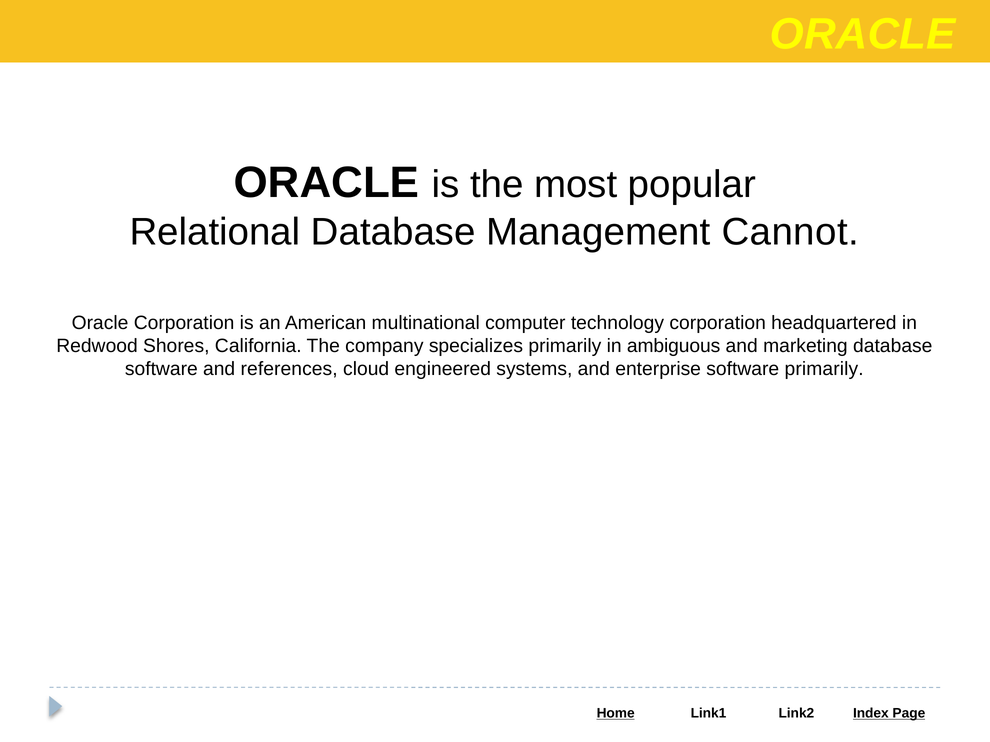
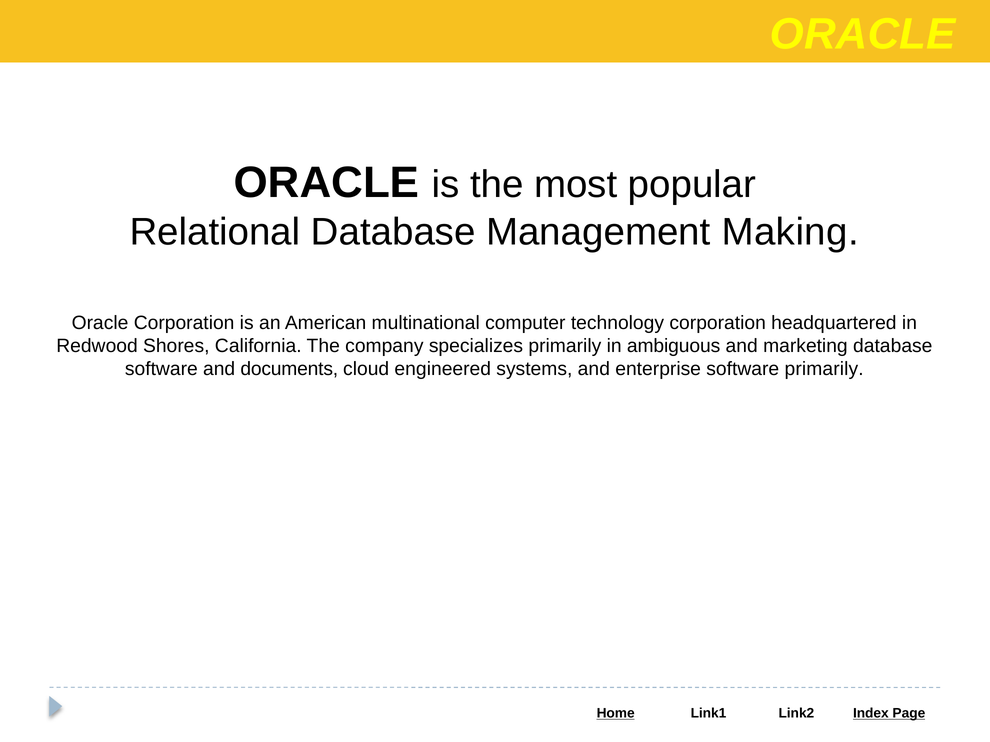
Cannot: Cannot -> Making (790, 232)
references: references -> documents (289, 369)
